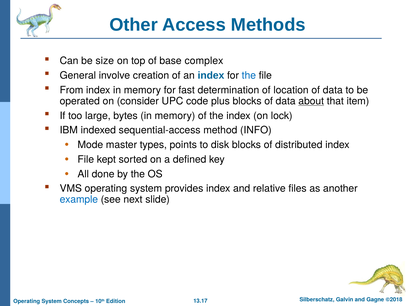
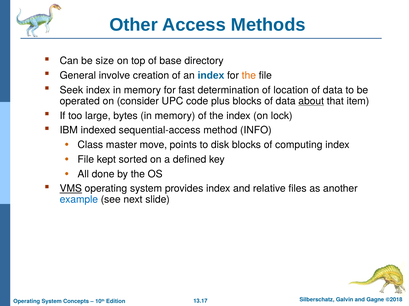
complex: complex -> directory (204, 61)
the colour: blue -> orange (249, 76)
From: From -> Seek (71, 90)
Mode: Mode -> Class (90, 145)
types: types -> move (153, 145)
distributed: distributed -> computing (299, 145)
VMS underline: none -> present (71, 189)
